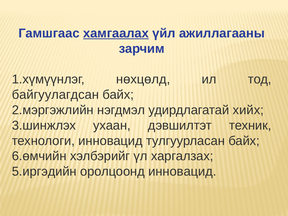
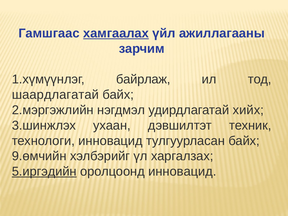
нөхцөлд: нөхцөлд -> байрлаж (143, 79)
байгуулагдсан: байгуулагдсан -> шаардлагатай (55, 95)
6.өмчийн: 6.өмчийн -> 9.өмчийн (39, 156)
5.иргэдийн underline: none -> present (44, 172)
